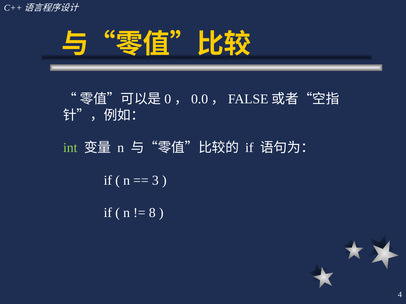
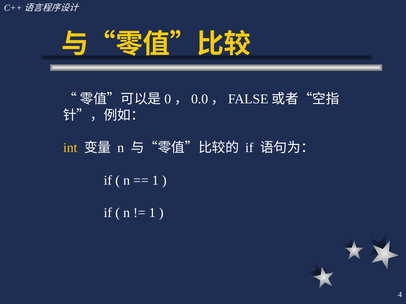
int colour: light green -> yellow (70, 148)
3: 3 -> 1 (155, 181)
8: 8 -> 1 (152, 213)
